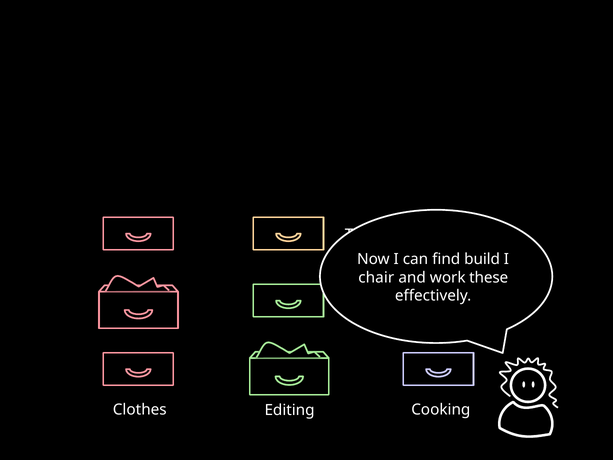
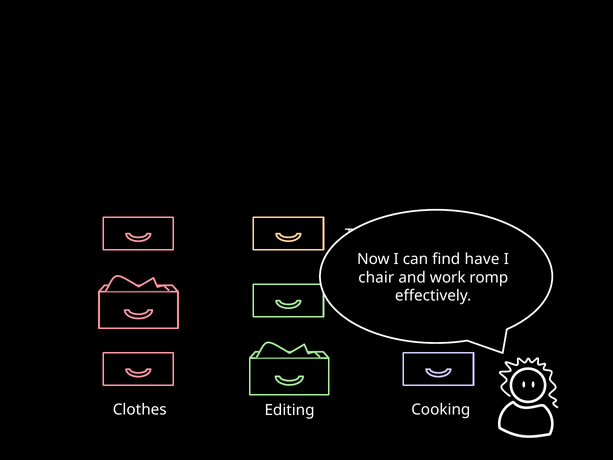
build: build -> have (482, 259)
these: these -> romp (489, 277)
